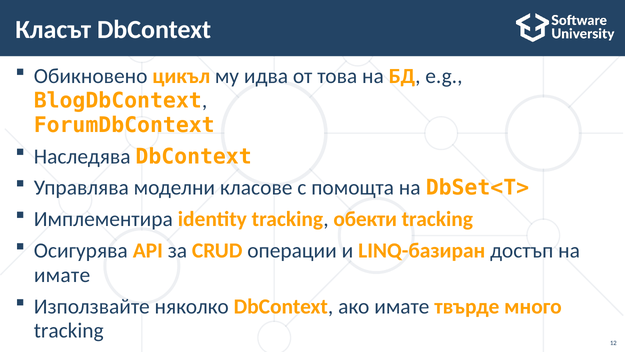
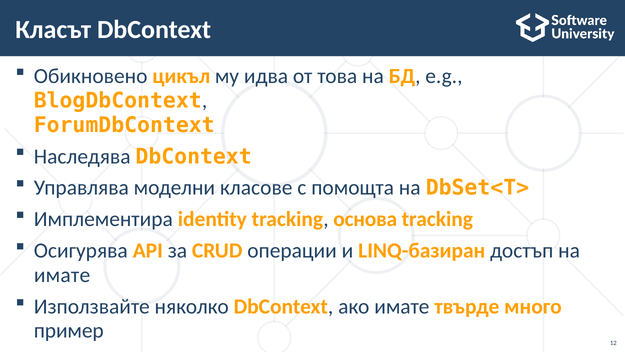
обекти: обекти -> основа (365, 219)
tracking: tracking -> пример (69, 330)
